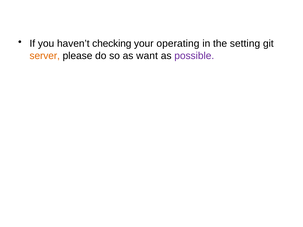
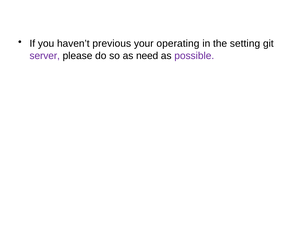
checking: checking -> previous (112, 44)
server colour: orange -> purple (45, 56)
want: want -> need (147, 56)
